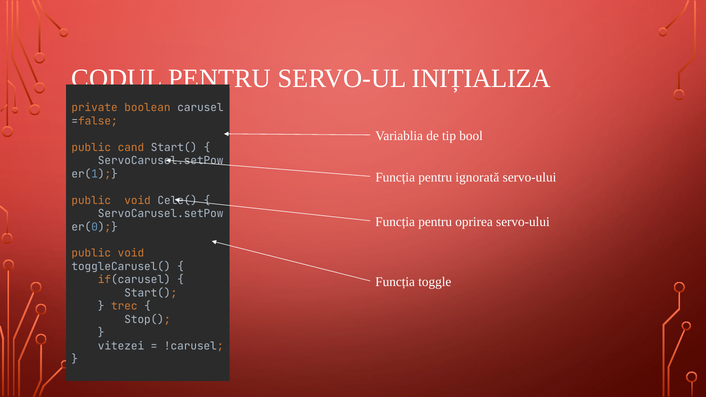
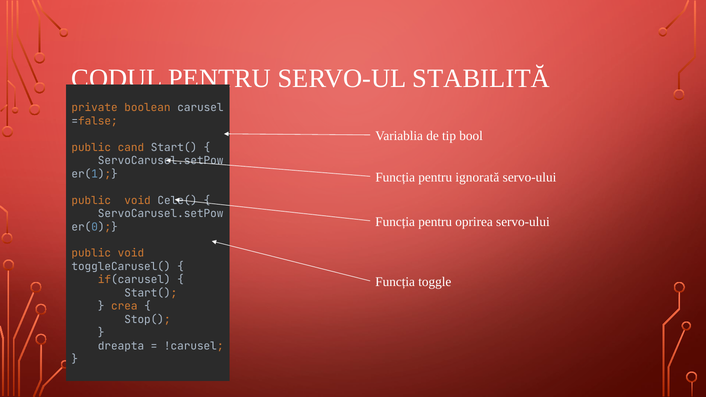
INIȚIALIZA: INIȚIALIZA -> STABILITĂ (481, 78)
trec: trec -> crea (124, 306)
vitezei: vitezei -> dreapta (121, 346)
